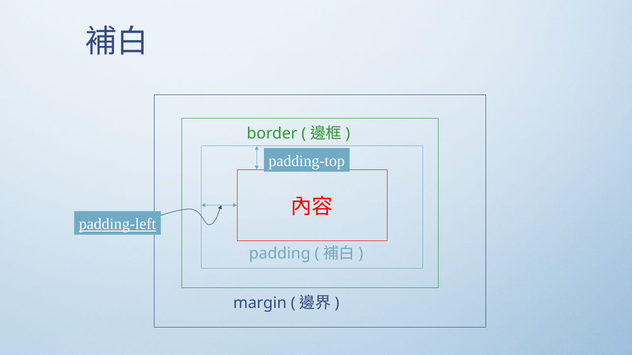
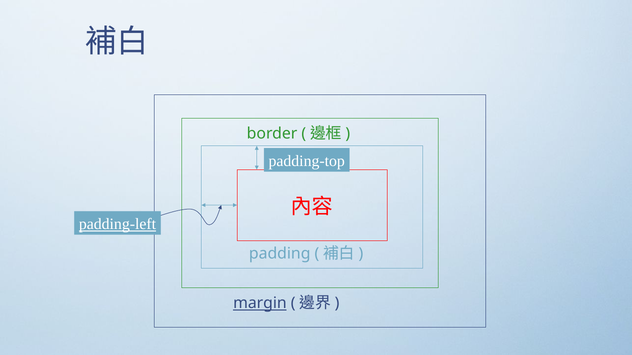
margin underline: none -> present (260, 304)
